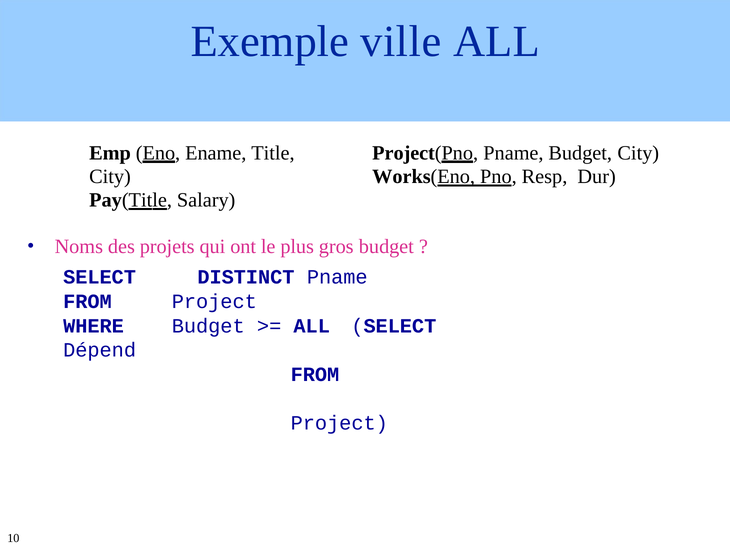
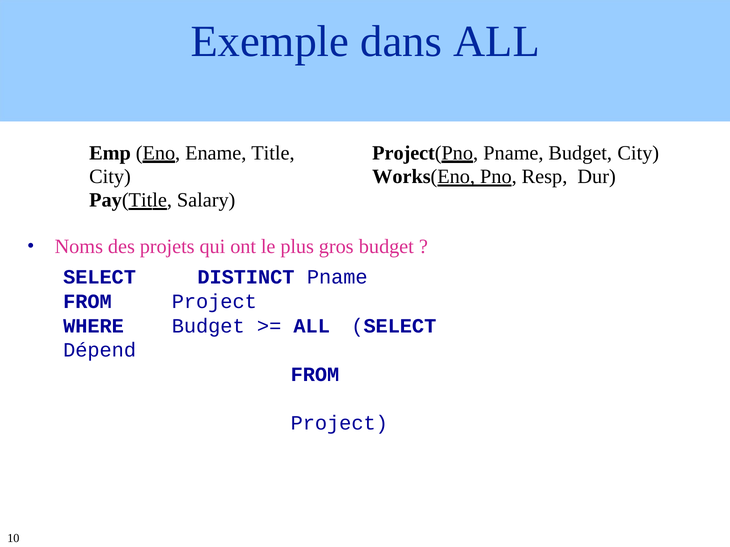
ville: ville -> dans (401, 42)
